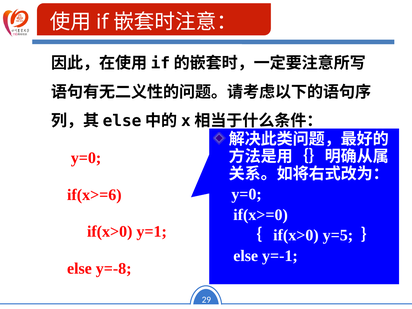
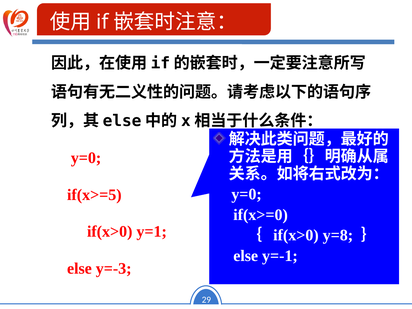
if(x>=6: if(x>=6 -> if(x>=5 (94, 195)
y=5: y=5 -> y=8 (338, 235)
y=-8: y=-8 -> y=-3 (114, 268)
